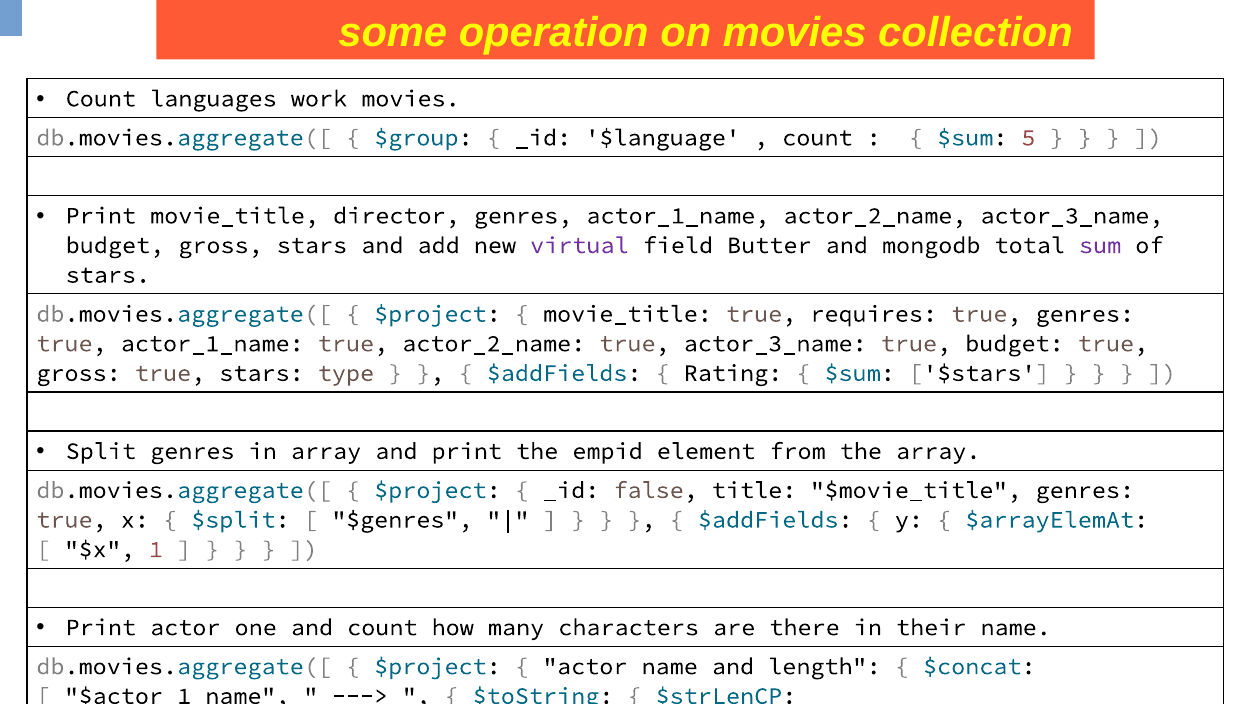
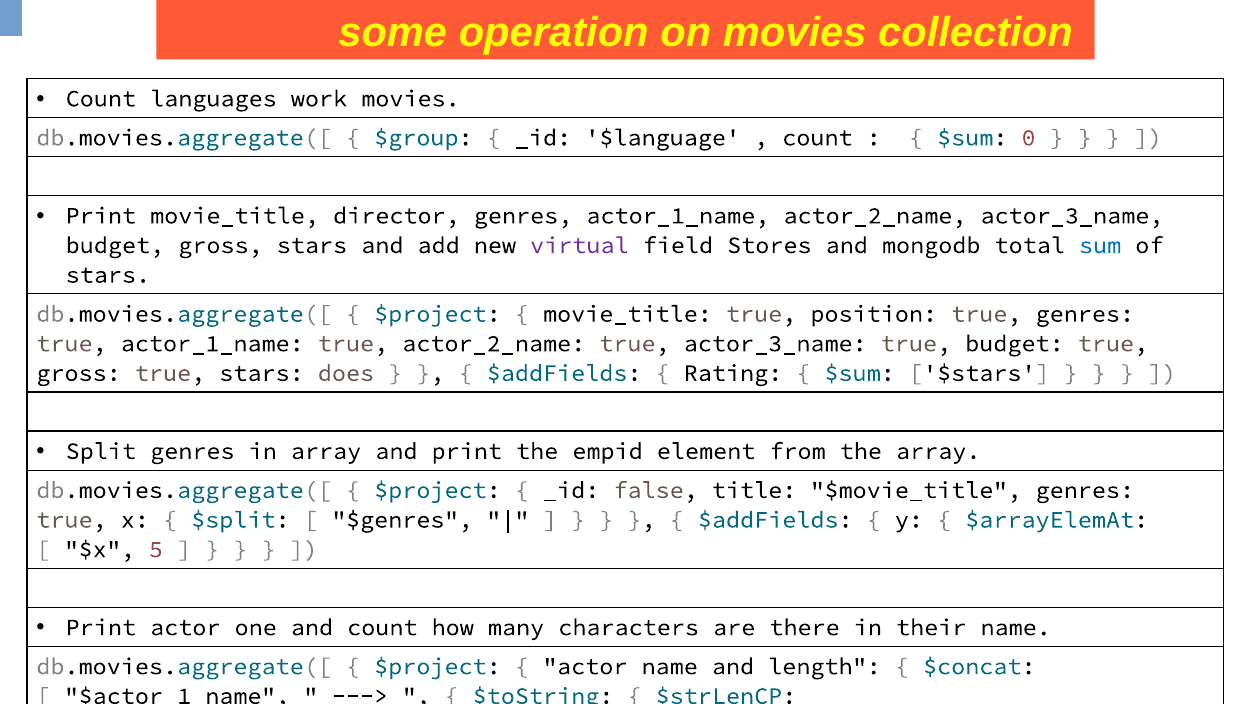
5: 5 -> 0 (1029, 138)
Butter: Butter -> Stores (769, 245)
sum colour: purple -> blue (1100, 245)
requires: requires -> position (874, 314)
type: type -> does (346, 373)
1: 1 -> 5 (156, 549)
